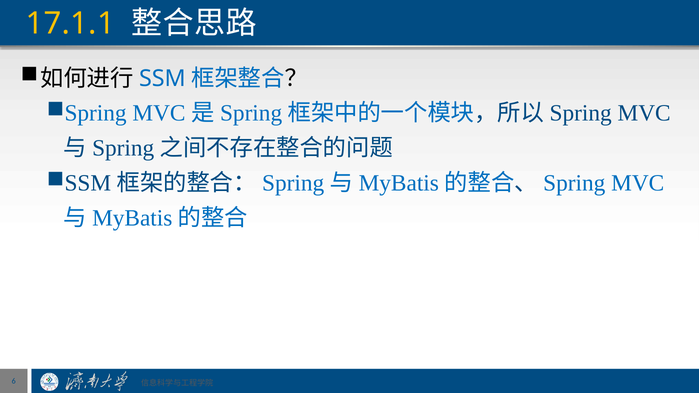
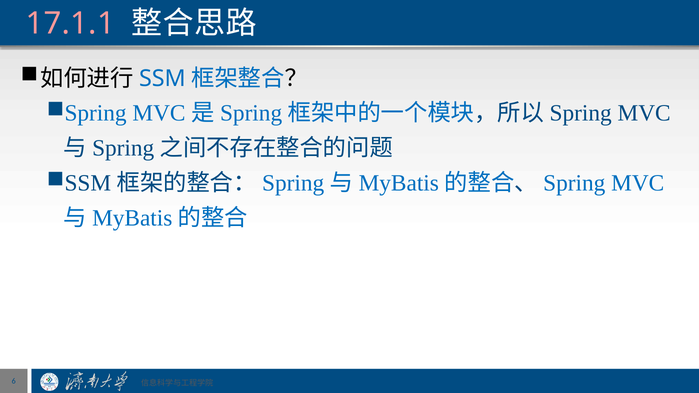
17.1.1 colour: yellow -> pink (70, 23)
